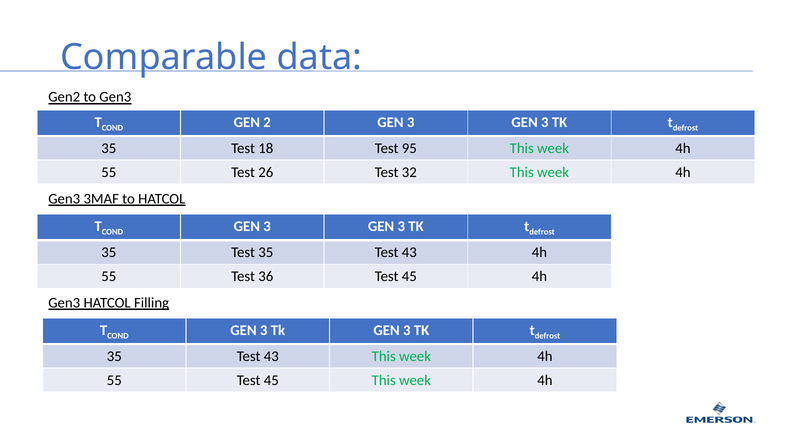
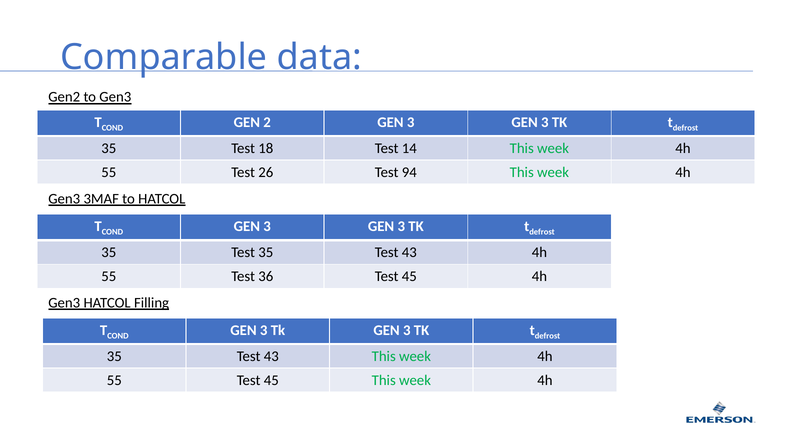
95: 95 -> 14 (409, 148)
32: 32 -> 94 (409, 172)
